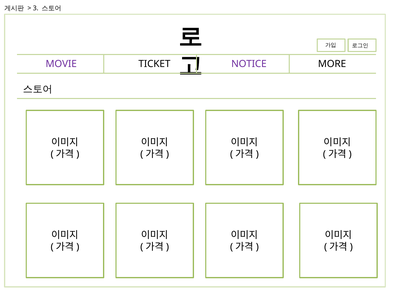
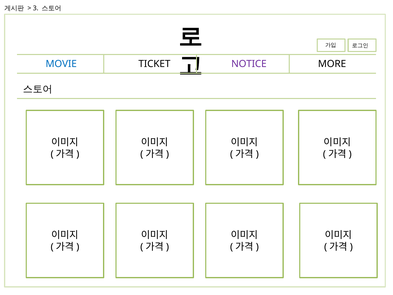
MOVIE colour: purple -> blue (61, 64)
